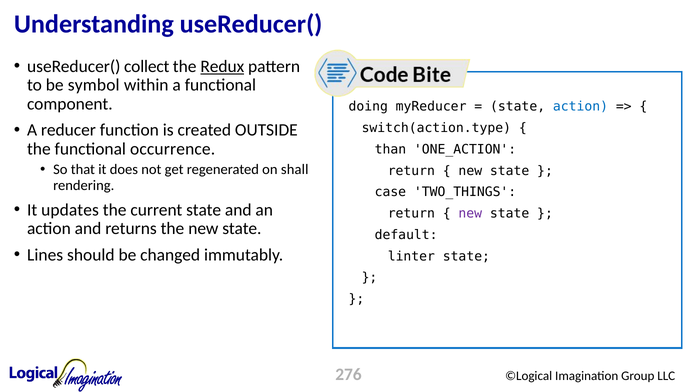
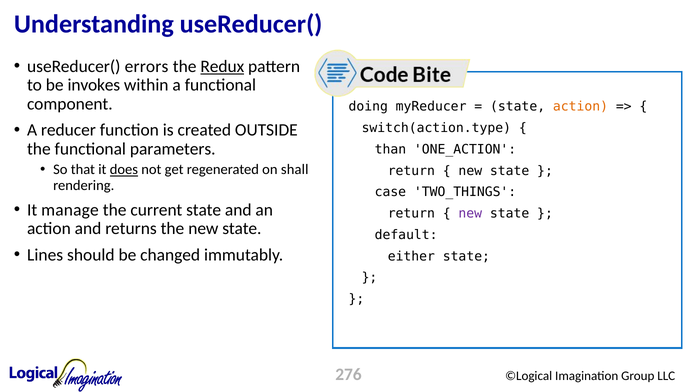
collect: collect -> errors (147, 66)
symbol: symbol -> invokes (94, 85)
action colour: blue -> orange (580, 107)
occurrence: occurrence -> parameters (173, 149)
does underline: none -> present (124, 170)
updates: updates -> manage (70, 210)
linter: linter -> either (411, 256)
